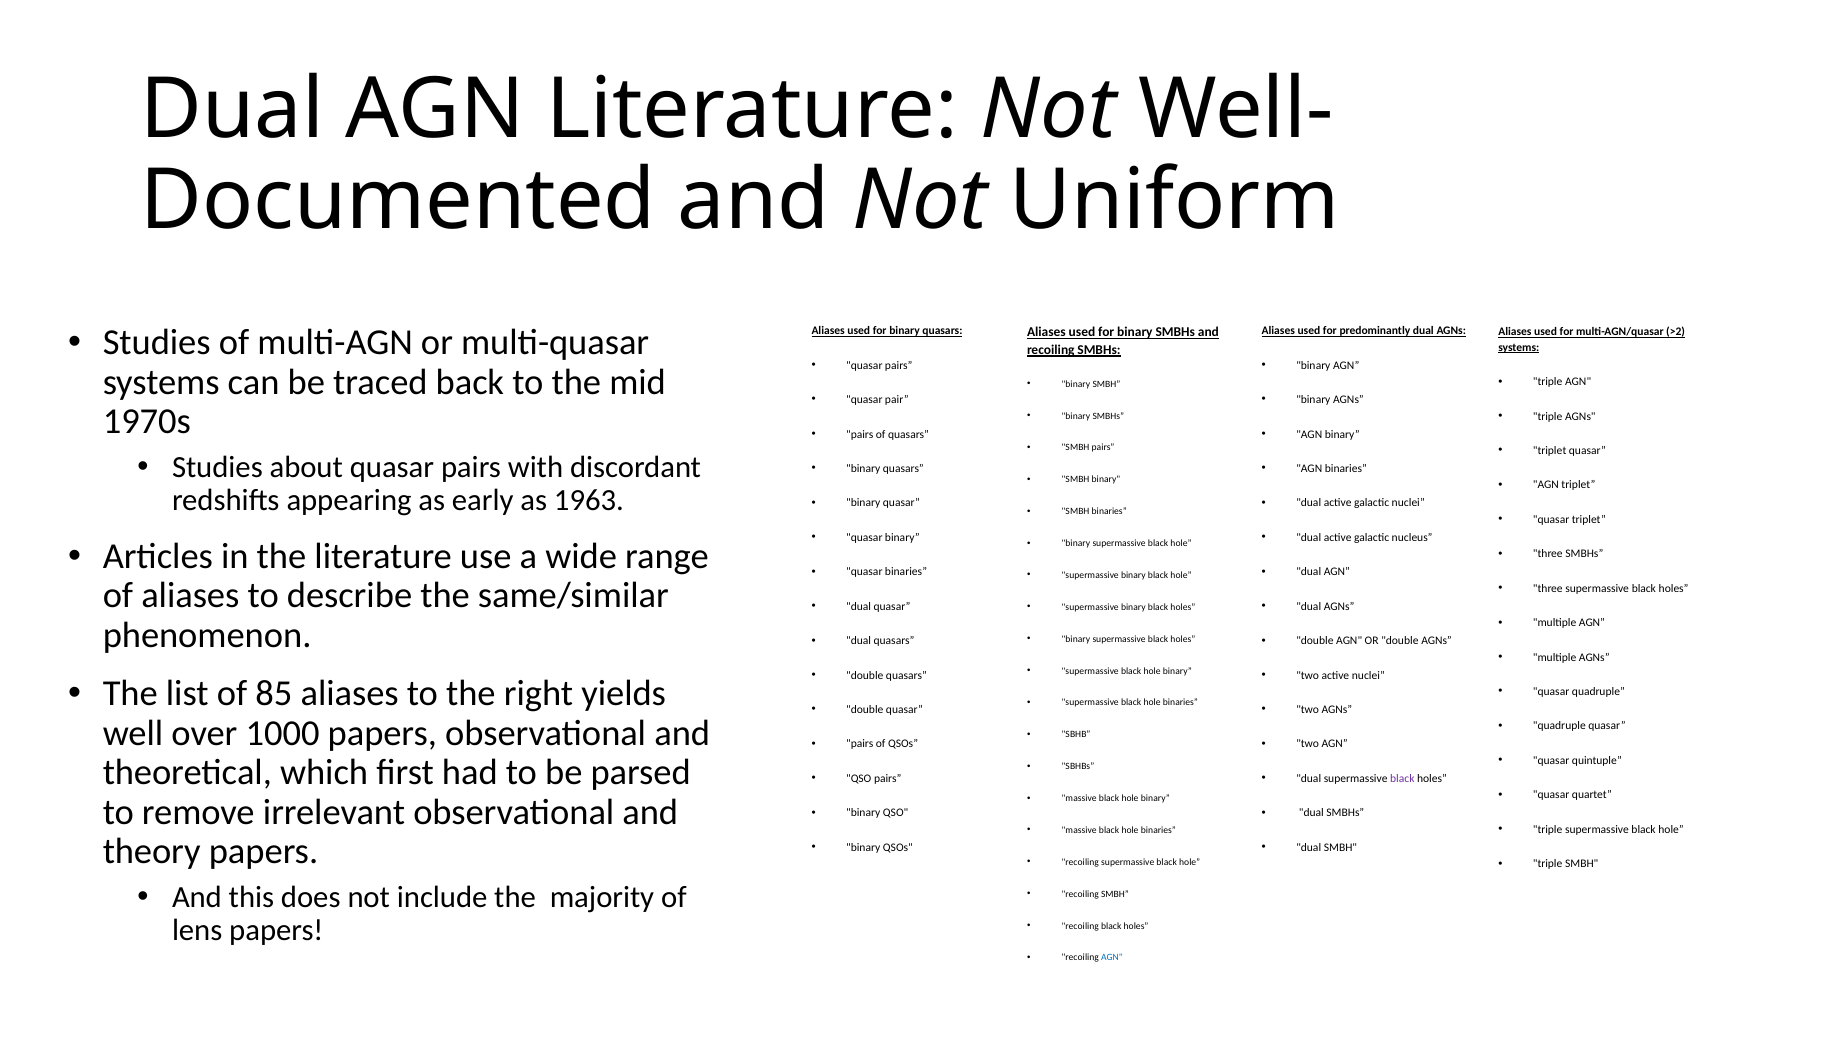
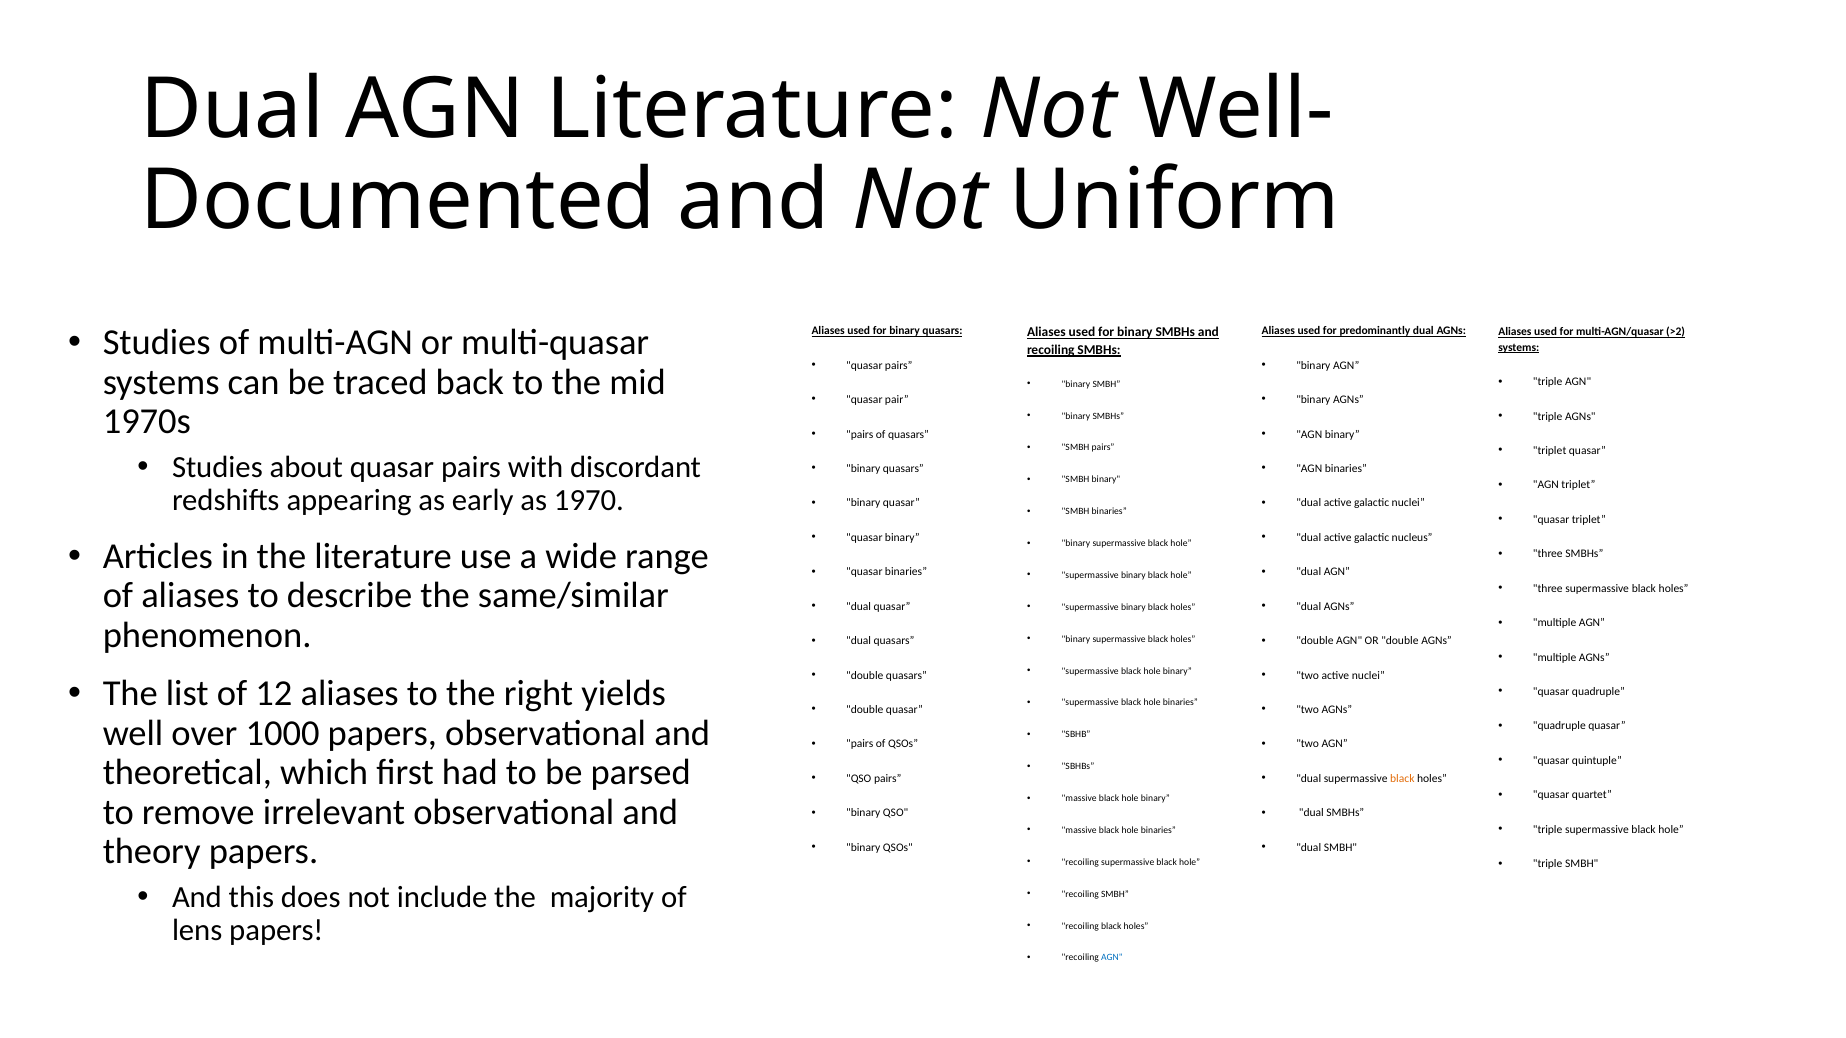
1963: 1963 -> 1970 (589, 501)
85: 85 -> 12 (274, 694)
black colour: purple -> orange (1402, 779)
